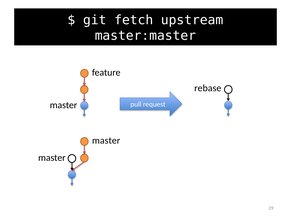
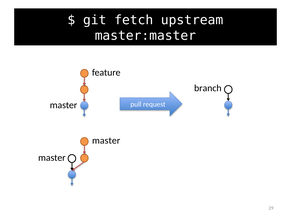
rebase: rebase -> branch (208, 88)
